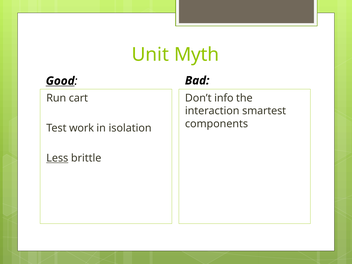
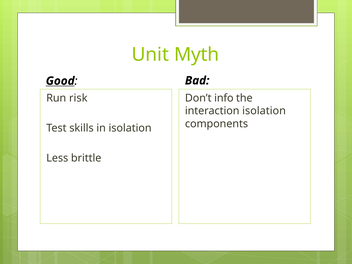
cart: cart -> risk (78, 98)
interaction smartest: smartest -> isolation (264, 111)
work: work -> skills (81, 128)
Less underline: present -> none (57, 158)
